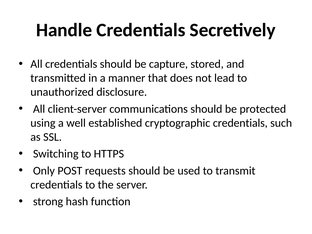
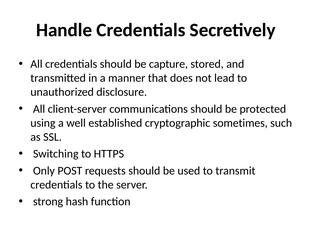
cryptographic credentials: credentials -> sometimes (240, 123)
